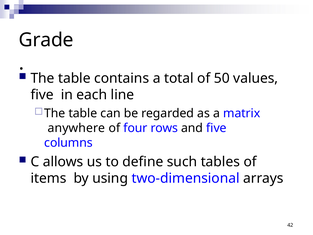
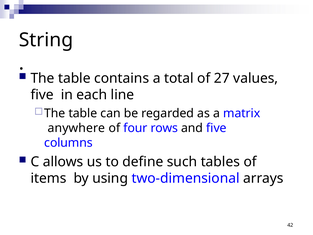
Grade: Grade -> String (46, 40)
50: 50 -> 27 (222, 78)
